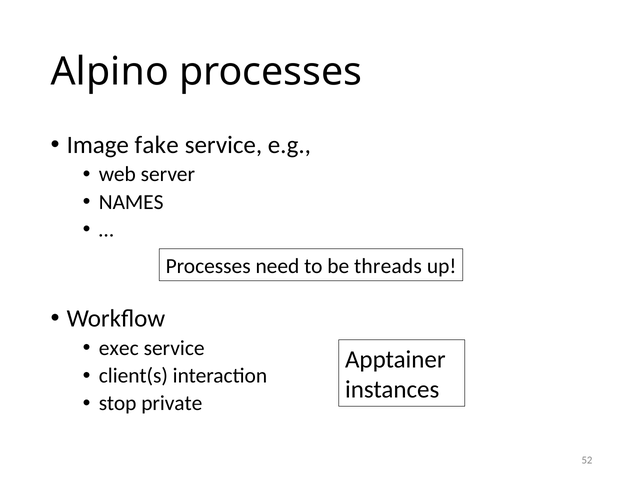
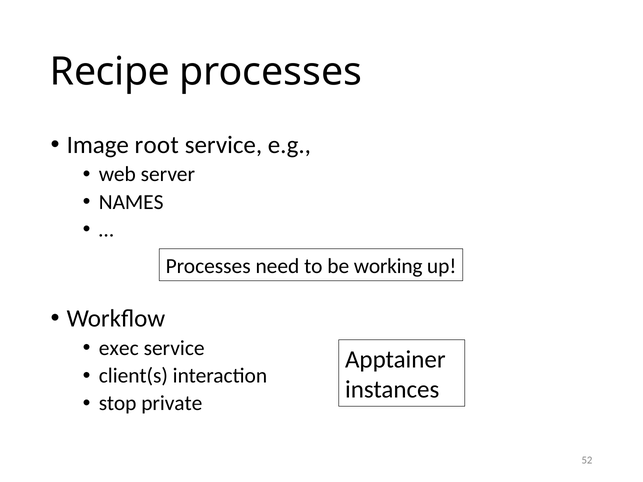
Alpino: Alpino -> Recipe (110, 72)
fake: fake -> root (157, 145)
threads: threads -> working (388, 266)
